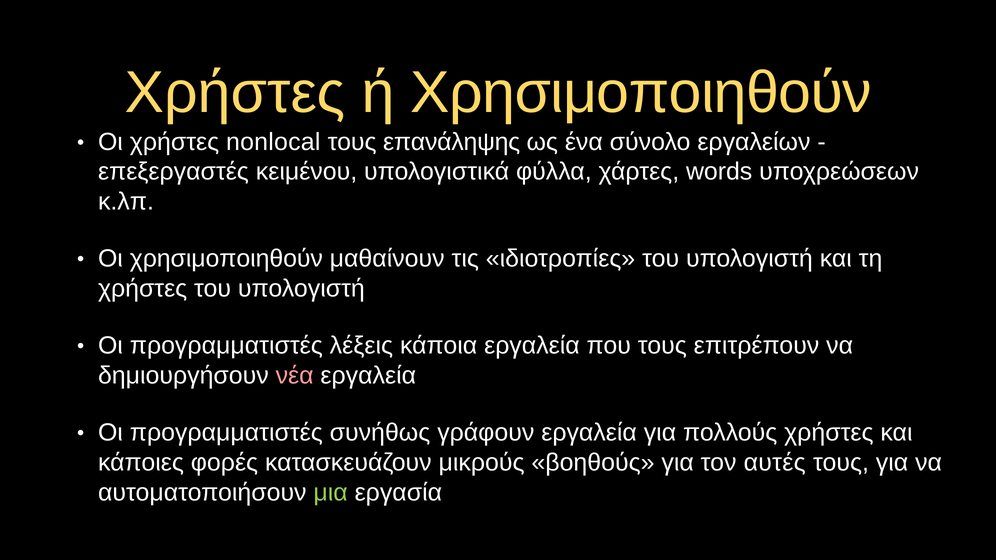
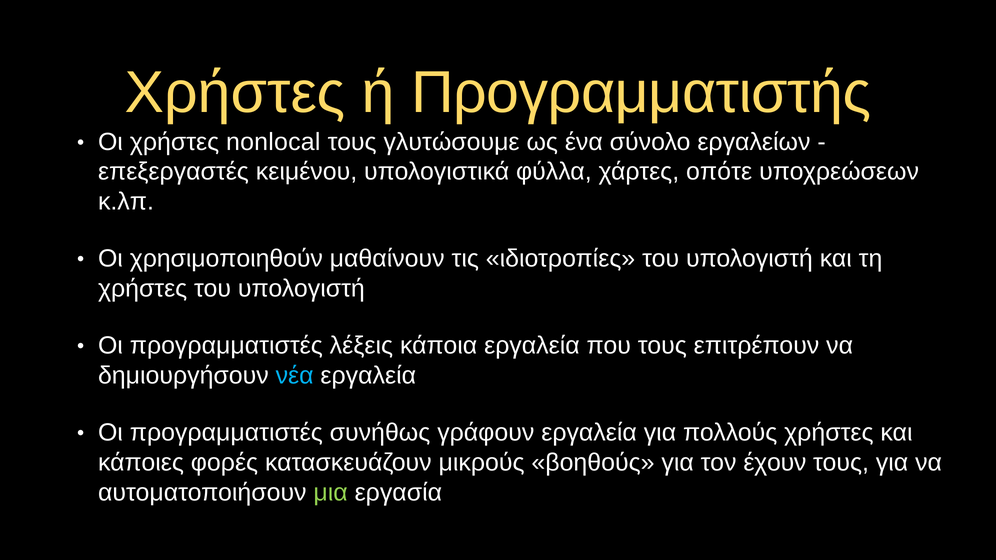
ή Χρησιμοποιηθούν: Χρησιμοποιηθούν -> Προγραμματιστής (641, 93)
επανάληψης: επανάληψης -> γλυτώσουμε (452, 142)
words: words -> οπότε (719, 172)
νέα colour: pink -> light blue (295, 376)
αυτές: αυτές -> έχουν (775, 463)
